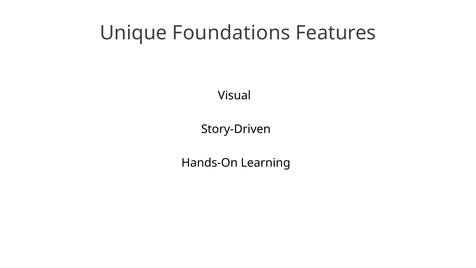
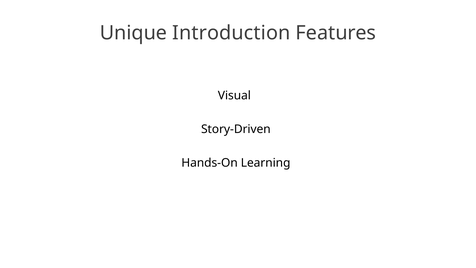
Foundations: Foundations -> Introduction (231, 33)
